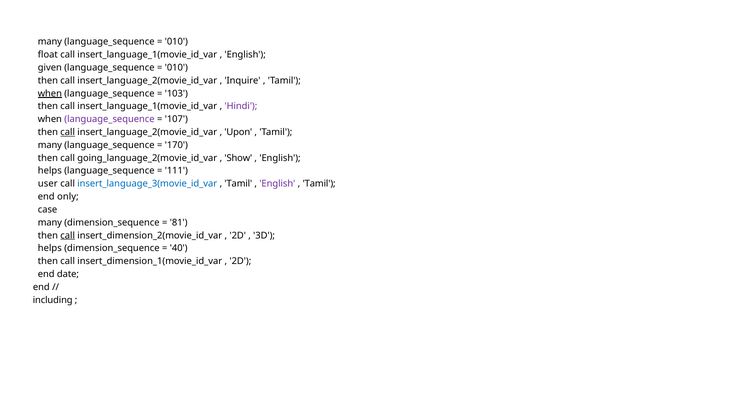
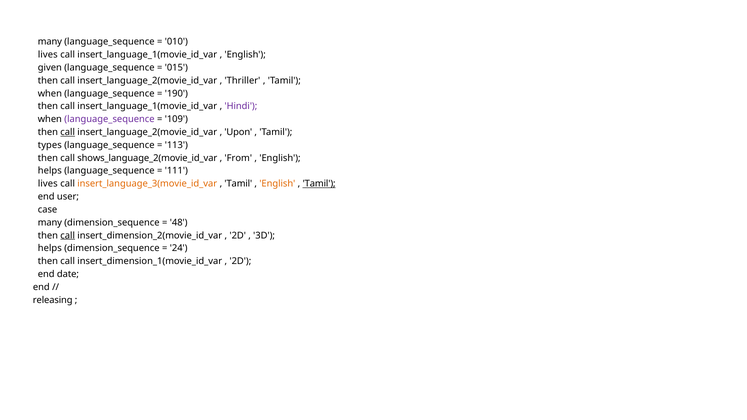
float: float -> lives (48, 55)
010: 010 -> 015 (176, 68)
Inquire: Inquire -> Thriller (242, 81)
when underline: present -> none (50, 94)
103: 103 -> 190 (176, 94)
107: 107 -> 109 (176, 119)
many: many -> types (50, 145)
170: 170 -> 113 (176, 145)
going_language_2(movie_id_var: going_language_2(movie_id_var -> shows_language_2(movie_id_var (147, 158)
Show: Show -> From (238, 158)
user: user -> lives (48, 184)
insert_language_3(movie_id_var colour: blue -> orange (147, 184)
English colour: purple -> orange (277, 184)
Tamil underline: none -> present (319, 184)
only: only -> user (68, 197)
81: 81 -> 48 (179, 223)
40: 40 -> 24 (179, 248)
including: including -> releasing (53, 300)
